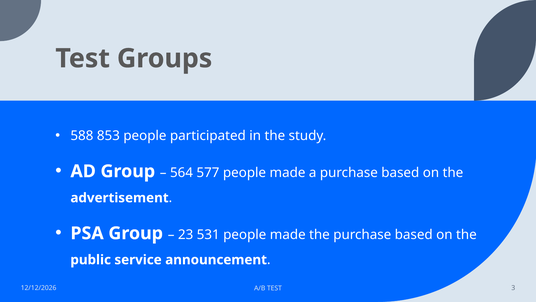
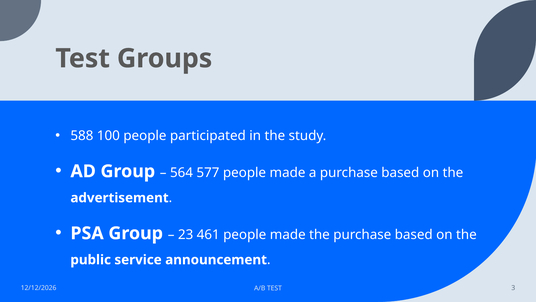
853: 853 -> 100 (108, 136)
531: 531 -> 461 (208, 234)
